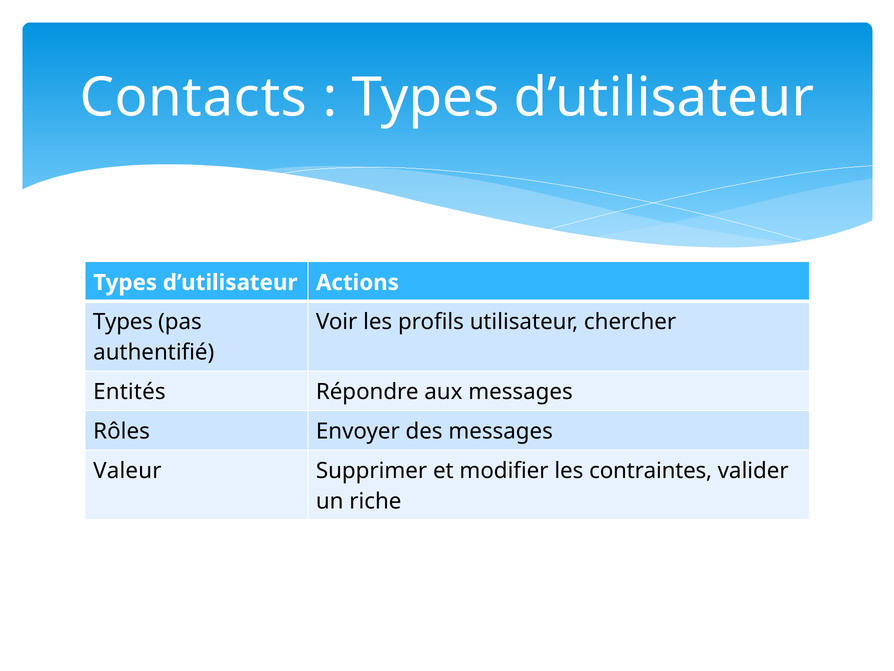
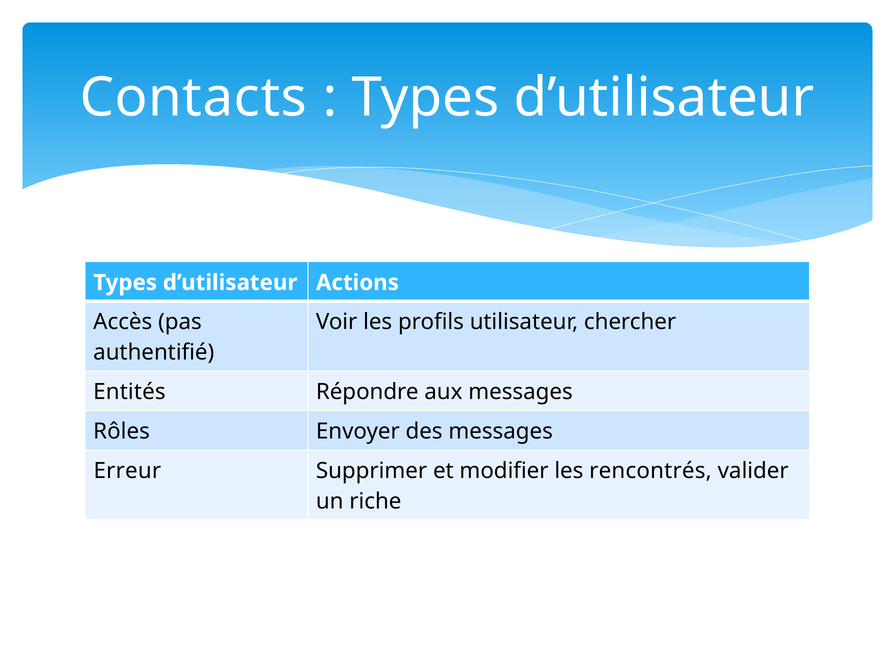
Types: Types -> Accès (123, 322)
Valeur: Valeur -> Erreur (127, 470)
contraintes: contraintes -> rencontrés (650, 470)
